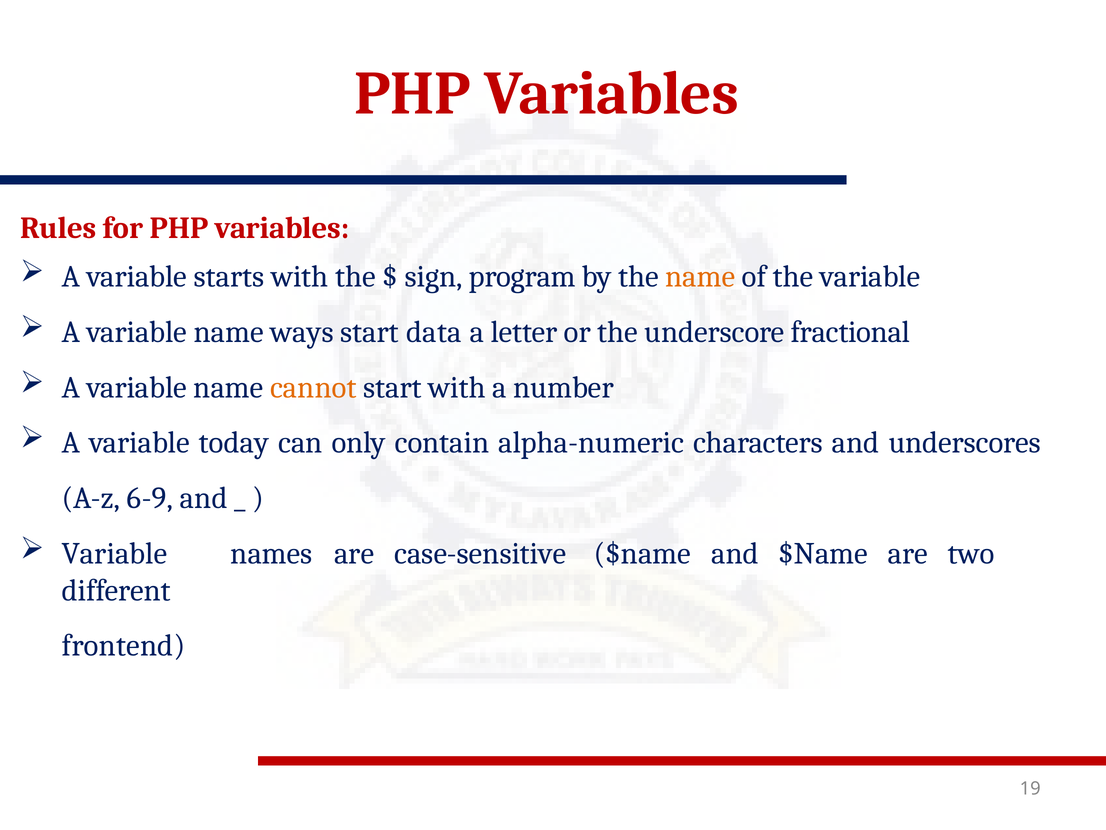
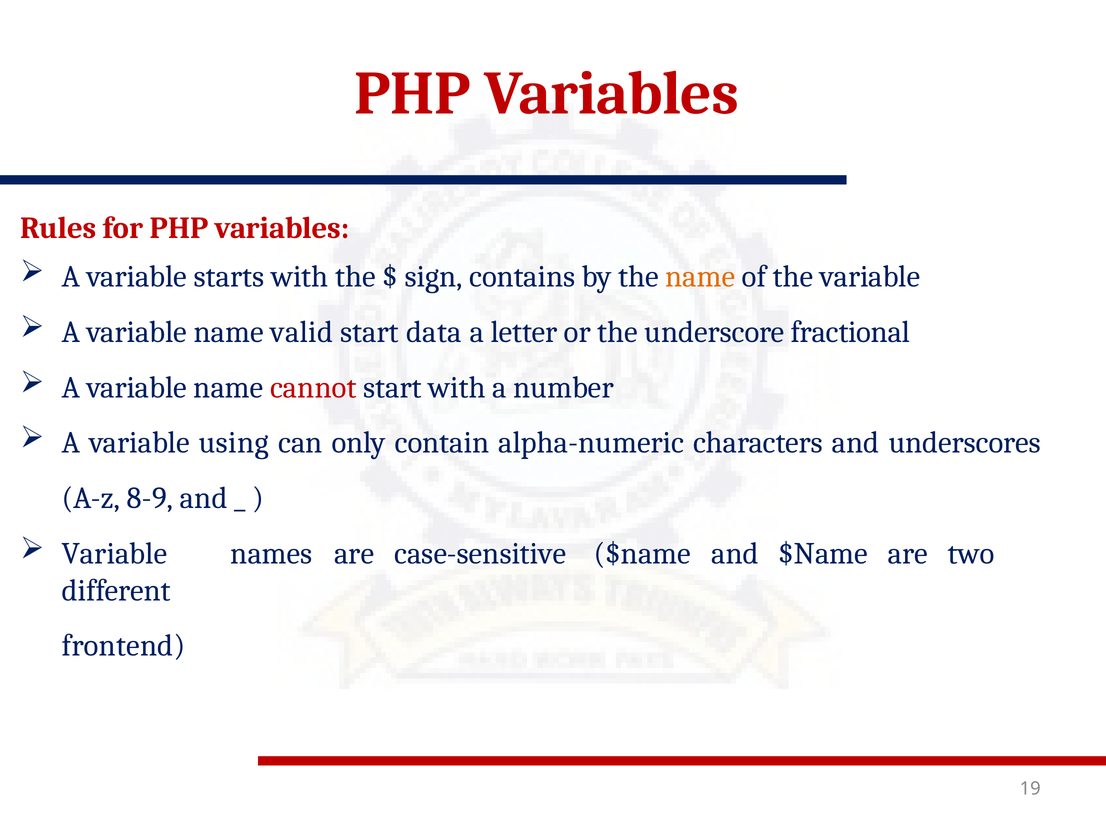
program: program -> contains (522, 277)
ways: ways -> valid (302, 332)
cannot colour: orange -> red (313, 387)
today: today -> using (234, 442)
6-9: 6-9 -> 8-9 (150, 498)
